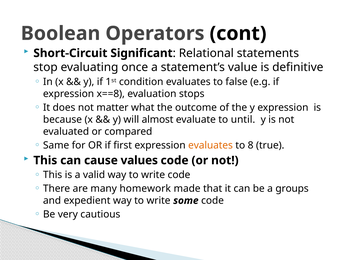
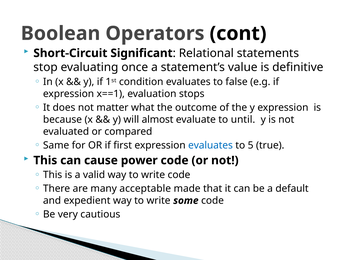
x==8: x==8 -> x==1 (111, 94)
evaluates colour: orange -> blue (210, 145)
8: 8 -> 5 (251, 145)
values: values -> power (139, 160)
homework: homework -> acceptable (145, 188)
groups: groups -> default (292, 188)
